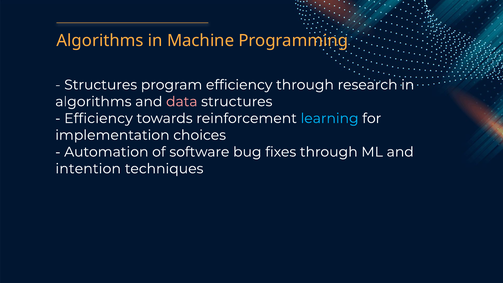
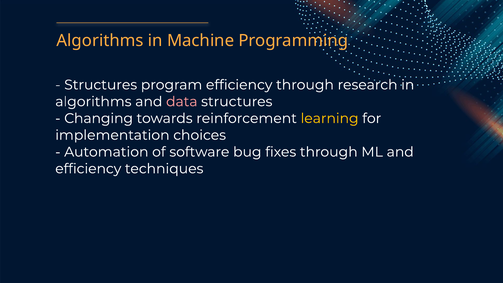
Efficiency: Efficiency -> Changing (99, 118)
learning colour: light blue -> yellow (330, 118)
intention: intention -> efficiency (88, 169)
